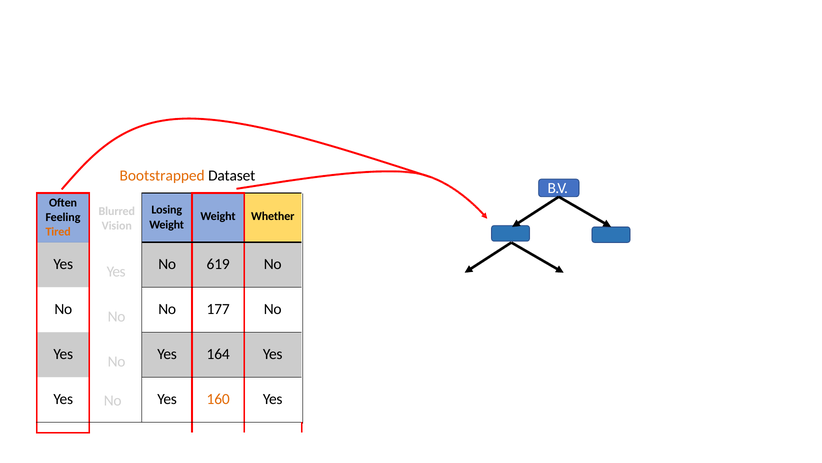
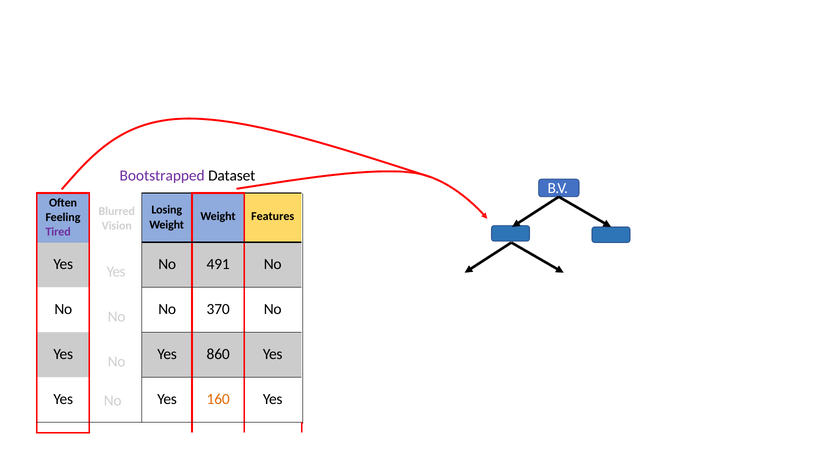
Bootstrapped colour: orange -> purple (162, 175)
Whether: Whether -> Features (273, 216)
Tired colour: orange -> purple (58, 232)
619: 619 -> 491 (218, 264)
177: 177 -> 370 (218, 309)
164: 164 -> 860 (218, 354)
